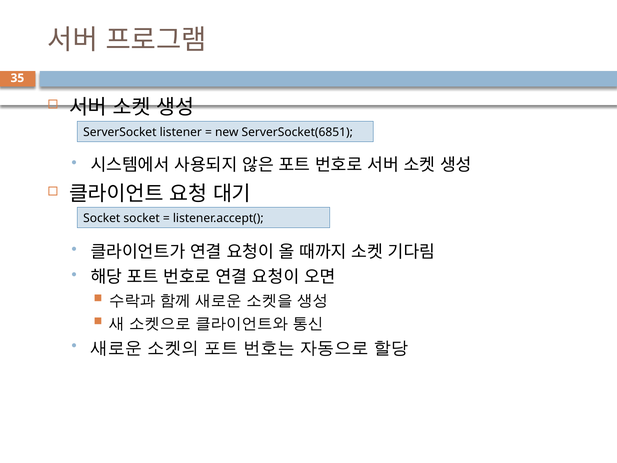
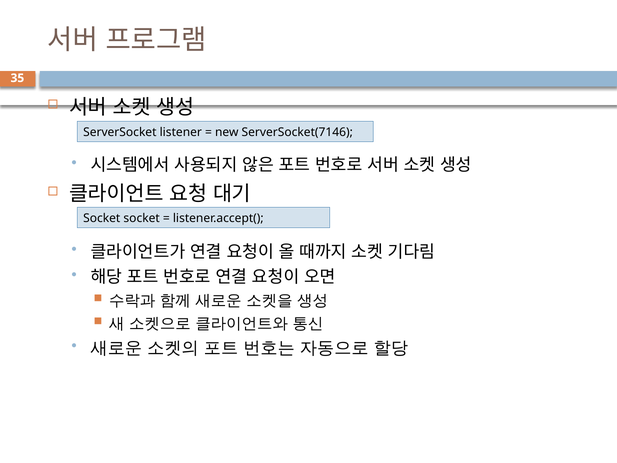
ServerSocket(6851: ServerSocket(6851 -> ServerSocket(7146 (297, 132)
